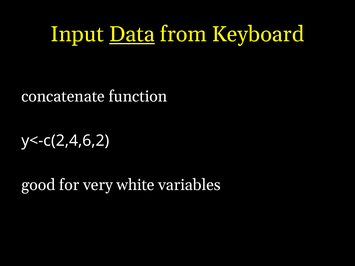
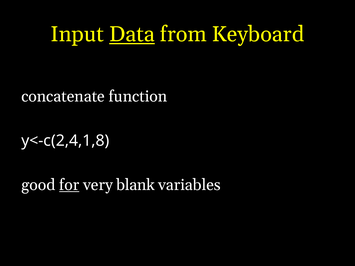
y<-c(2,4,6,2: y<-c(2,4,6,2 -> y<-c(2,4,1,8 (65, 141)
for underline: none -> present (69, 185)
white: white -> blank (136, 185)
